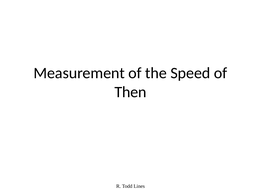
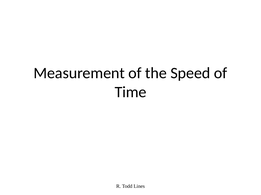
Then: Then -> Time (131, 92)
